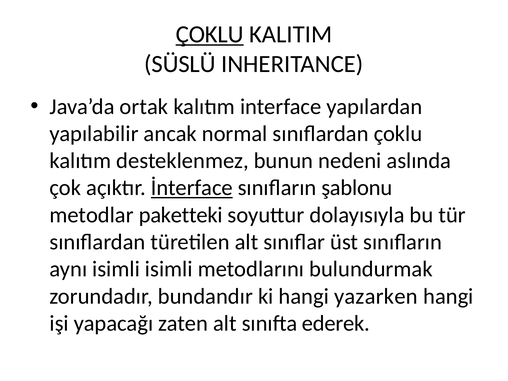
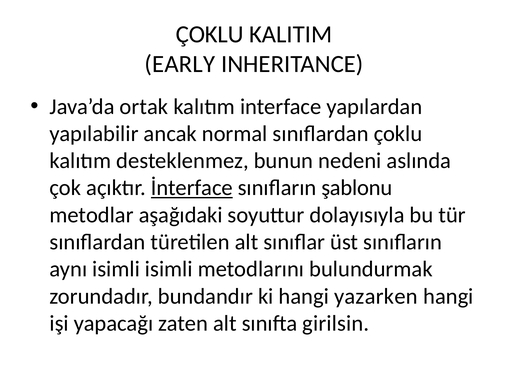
ÇOKLU underline: present -> none (210, 34)
SÜSLÜ: SÜSLÜ -> EARLY (180, 64)
paketteki: paketteki -> aşağıdaki (181, 215)
ederek: ederek -> girilsin (336, 323)
